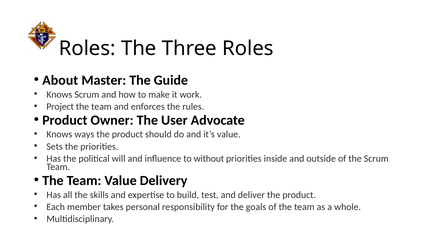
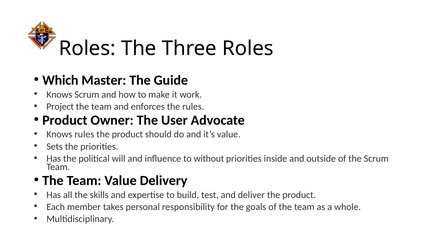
About: About -> Which (60, 80)
Knows ways: ways -> rules (84, 135)
